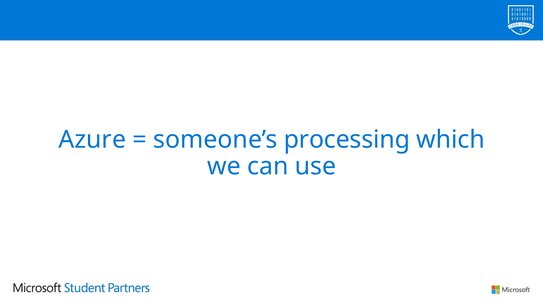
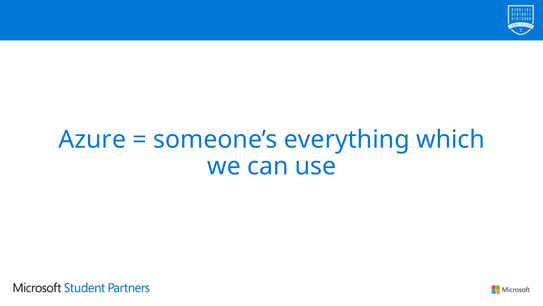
processing: processing -> everything (347, 139)
